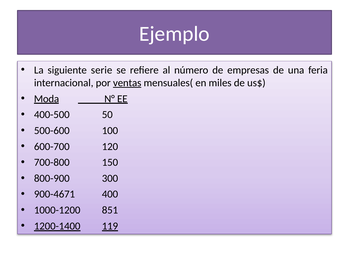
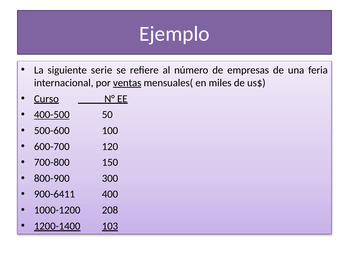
Moda: Moda -> Curso (46, 99)
400-500 underline: none -> present (52, 115)
900-4671: 900-4671 -> 900-6411 (55, 194)
851: 851 -> 208 (110, 210)
119: 119 -> 103 (110, 226)
